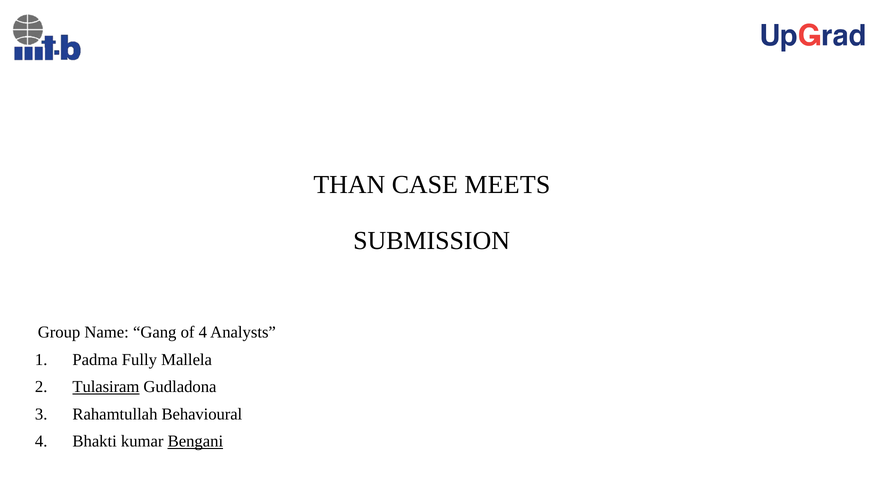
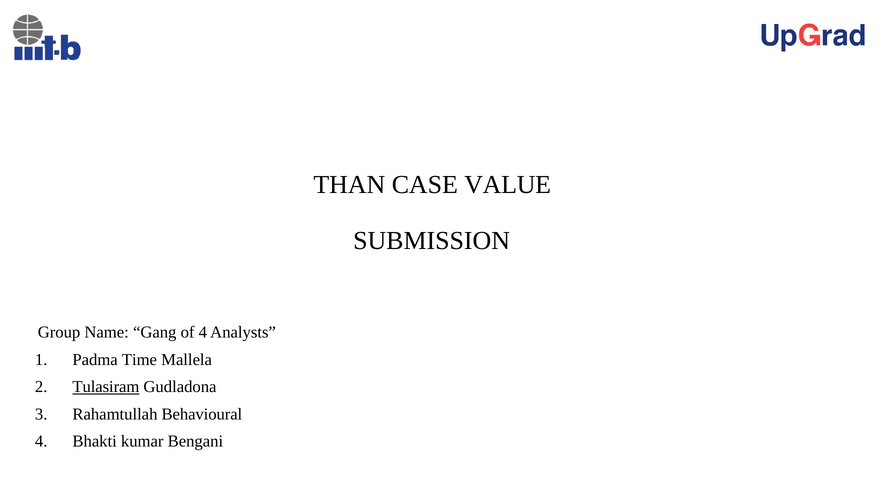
MEETS: MEETS -> VALUE (508, 185)
Fully: Fully -> Time (139, 360)
Bengani underline: present -> none (195, 442)
